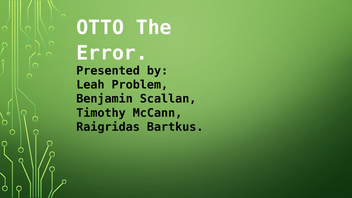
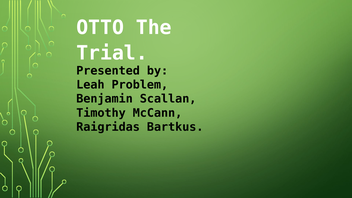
Error: Error -> Trial (112, 53)
